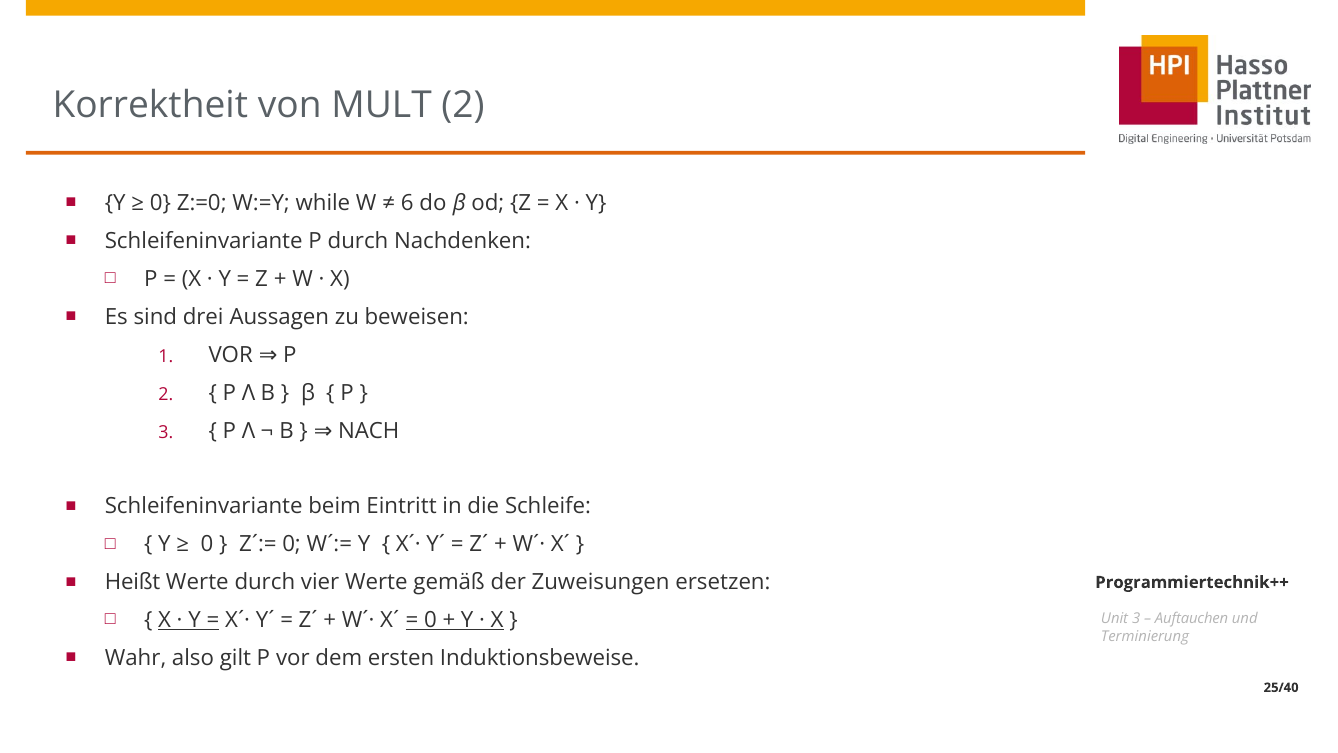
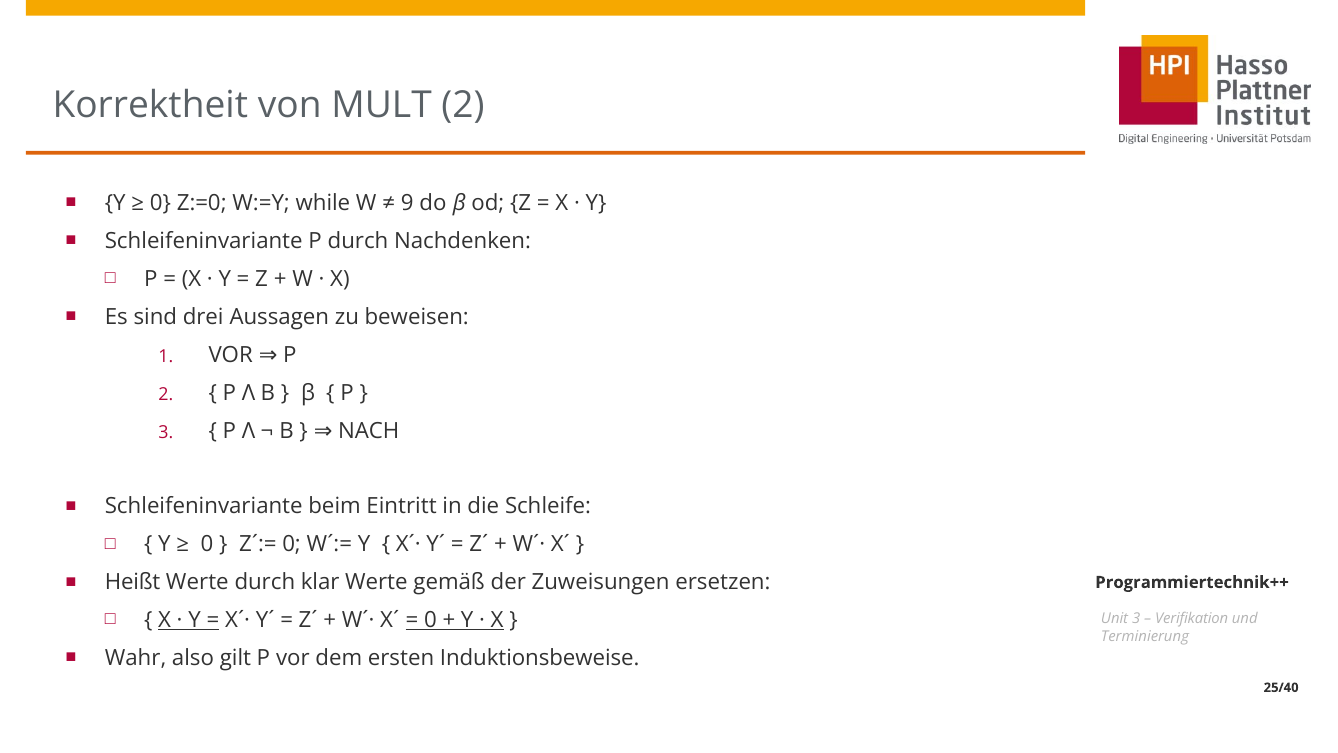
6: 6 -> 9 (407, 203)
vier: vier -> klar (320, 582)
Auftauchen: Auftauchen -> Verifikation (1192, 618)
